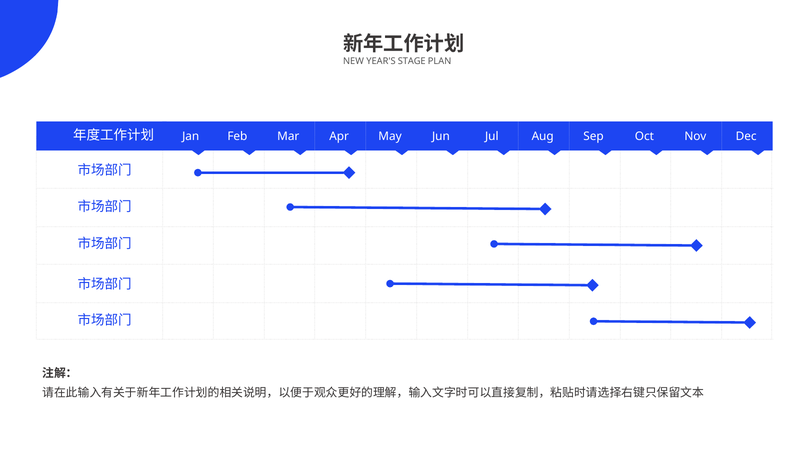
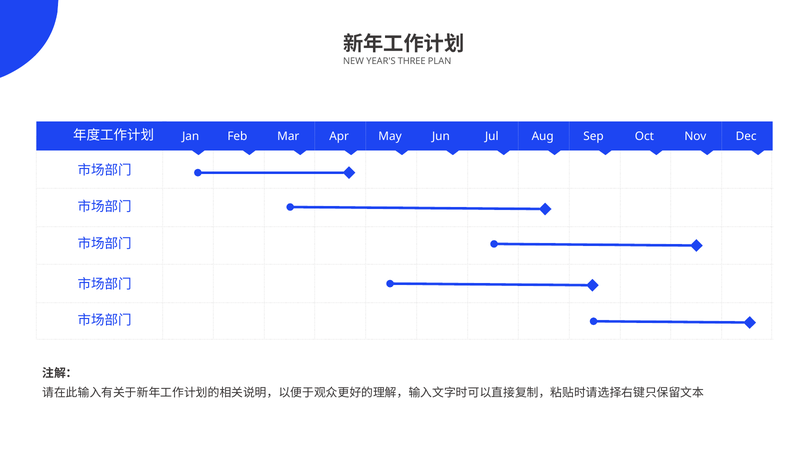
STAGE: STAGE -> THREE (412, 61)
